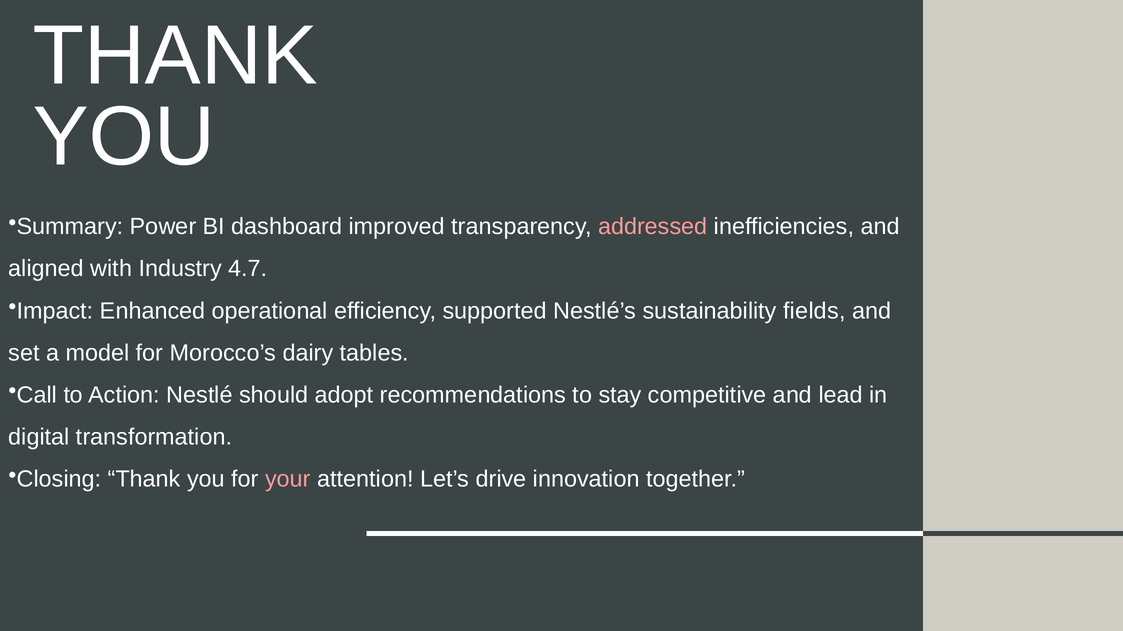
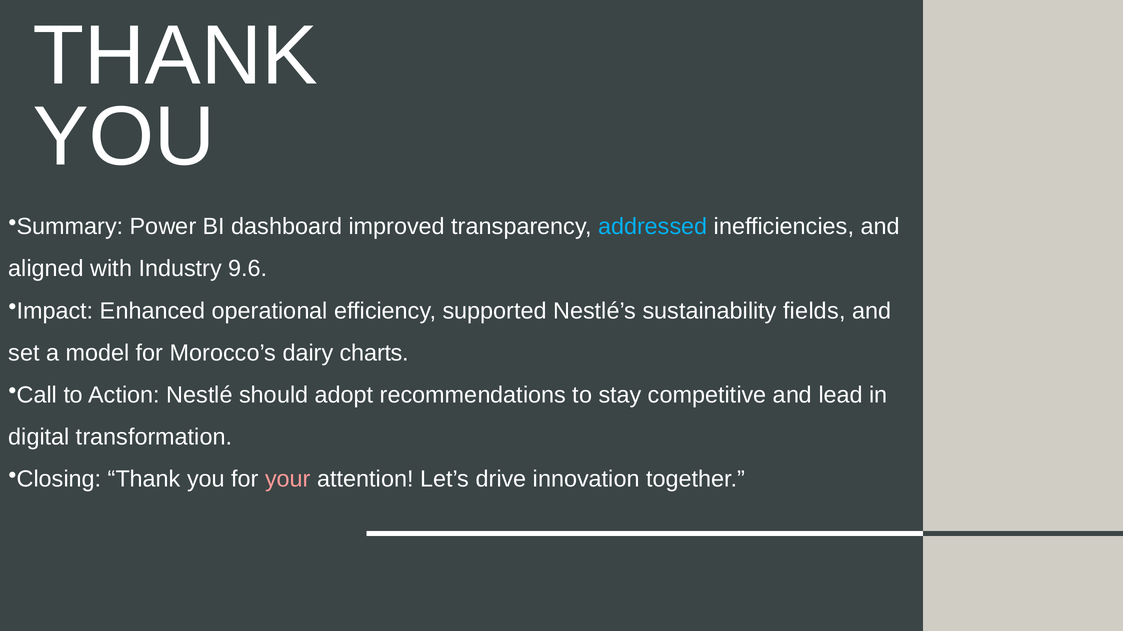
addressed colour: pink -> light blue (653, 227)
4.7: 4.7 -> 9.6 (248, 269)
tables: tables -> charts (374, 353)
